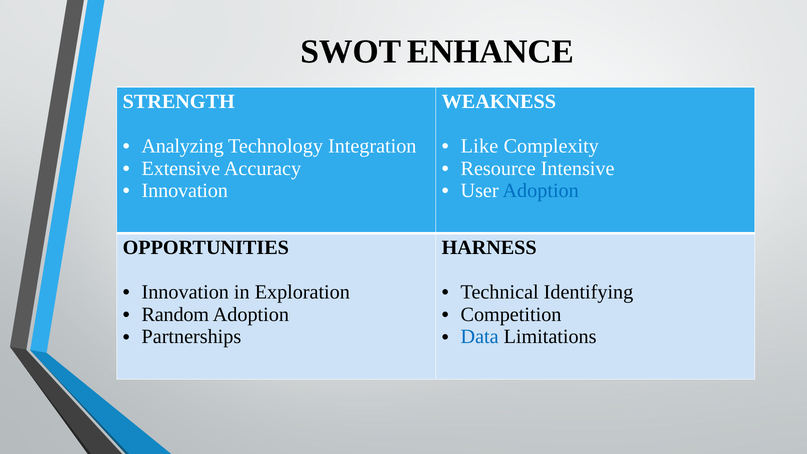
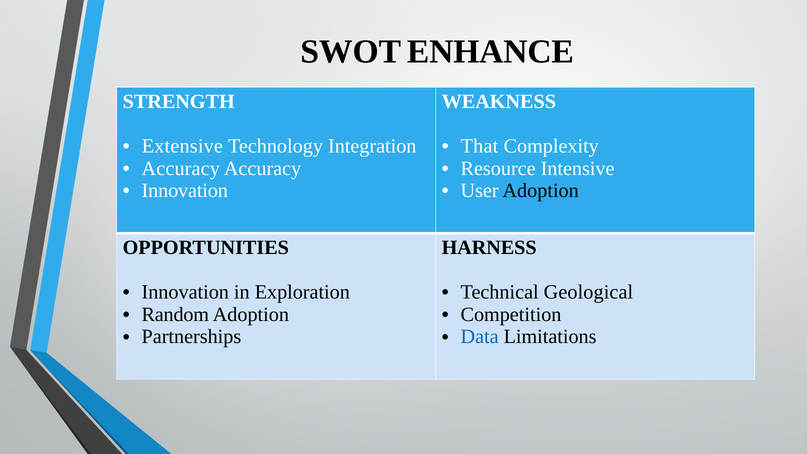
Analyzing: Analyzing -> Extensive (182, 146)
Like: Like -> That (479, 146)
Extensive: Extensive -> Accuracy (181, 168)
Adoption colour: blue -> black (541, 191)
Identifying: Identifying -> Geological (588, 292)
